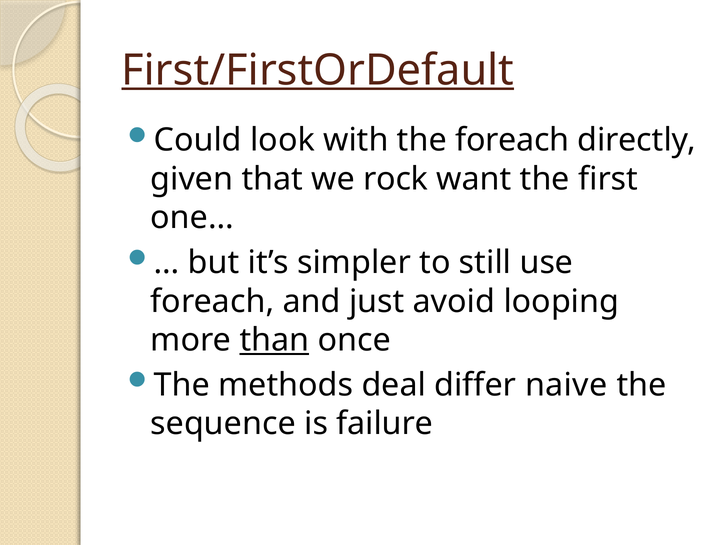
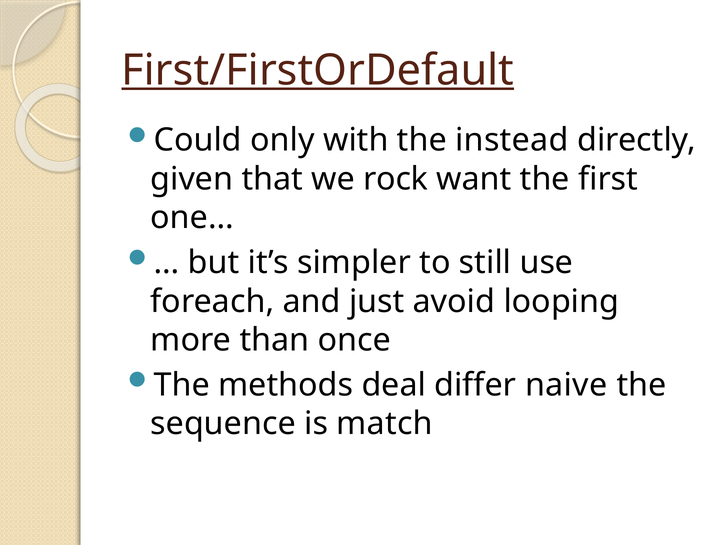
look: look -> only (282, 140)
the foreach: foreach -> instead (512, 140)
than underline: present -> none (274, 340)
failure: failure -> match (385, 424)
